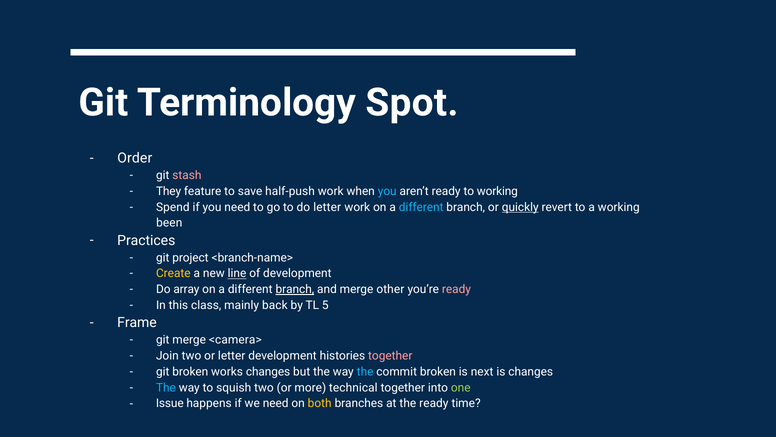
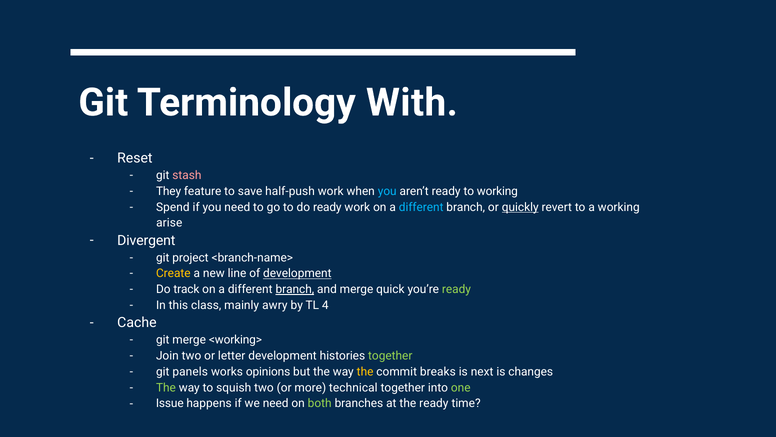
Spot: Spot -> With (412, 103)
Order: Order -> Reset (135, 158)
do letter: letter -> ready (327, 207)
been: been -> arise (169, 223)
Practices: Practices -> Divergent (146, 240)
line underline: present -> none (237, 273)
development underline: none -> present (297, 273)
array: array -> track (186, 289)
other: other -> quick (390, 289)
ready colour: pink -> light green (456, 289)
back: back -> awry (275, 305)
5: 5 -> 4 (325, 305)
Frame: Frame -> Cache (137, 322)
<camera>: <camera> -> <working> (235, 340)
together colour: pink -> light green (390, 355)
git broken: broken -> panels (190, 371)
works changes: changes -> opinions (268, 371)
the colour: light blue -> yellow (365, 371)
commit broken: broken -> breaks (438, 371)
The colour: light blue -> light green (166, 387)
both colour: yellow -> light green (320, 403)
